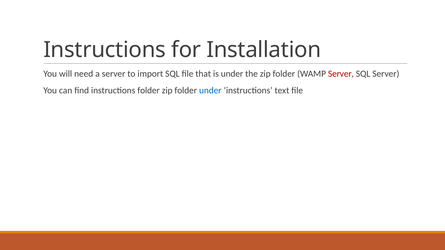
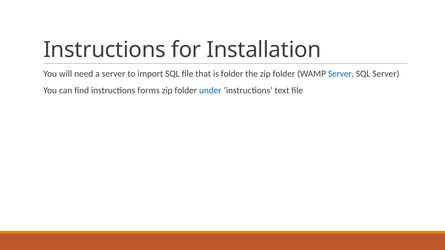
is under: under -> folder (232, 74)
Server colour: red -> blue (341, 74)
instructions folder: folder -> forms (149, 90)
